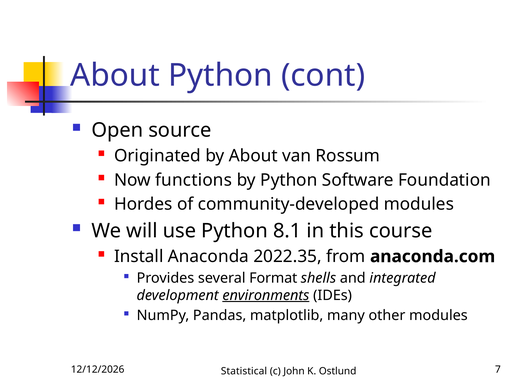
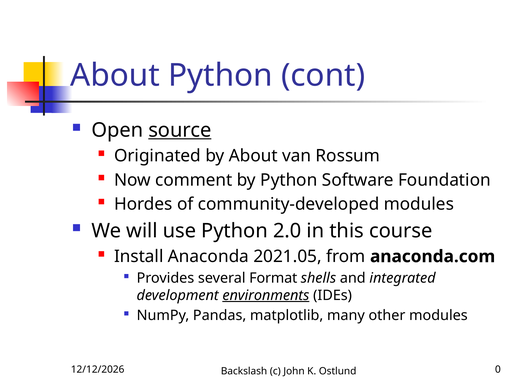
source underline: none -> present (180, 130)
functions: functions -> comment (194, 180)
8.1: 8.1 -> 2.0 (287, 231)
2022.35: 2022.35 -> 2021.05 (288, 256)
Statistical: Statistical -> Backslash (244, 371)
7: 7 -> 0 (498, 369)
